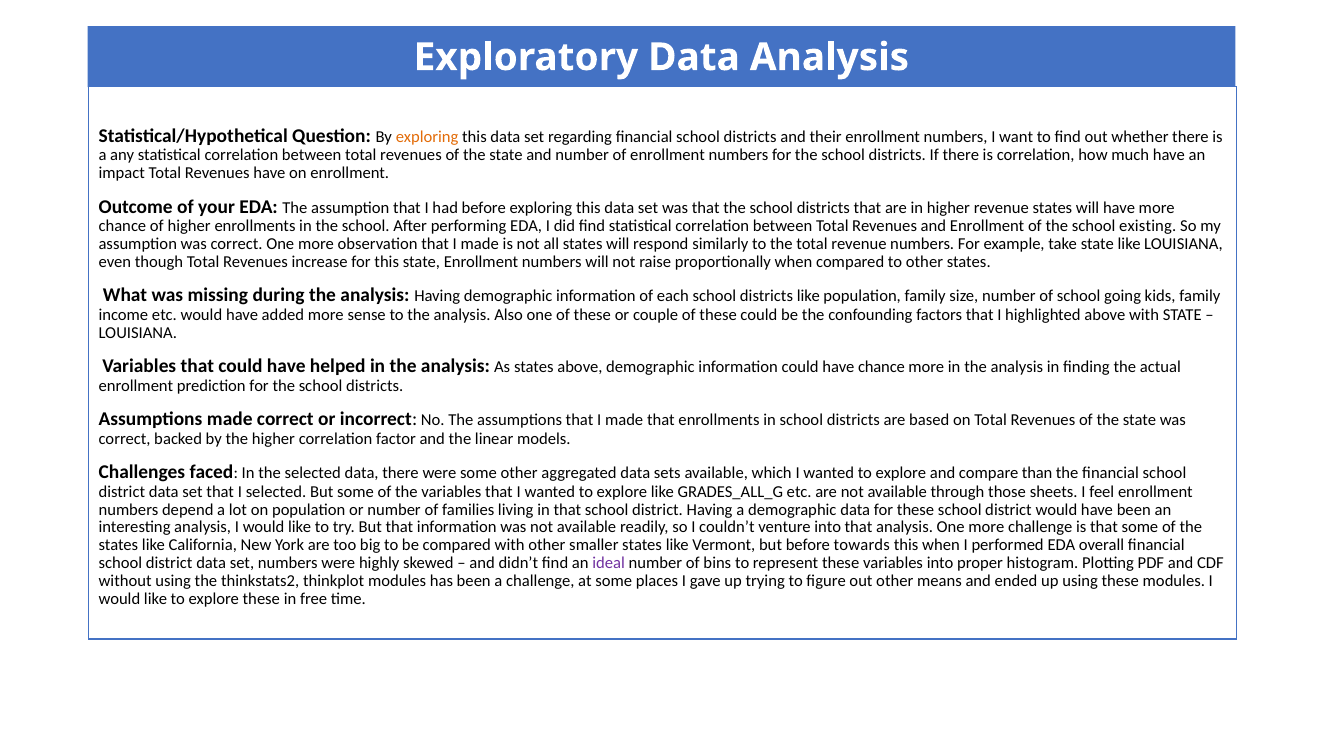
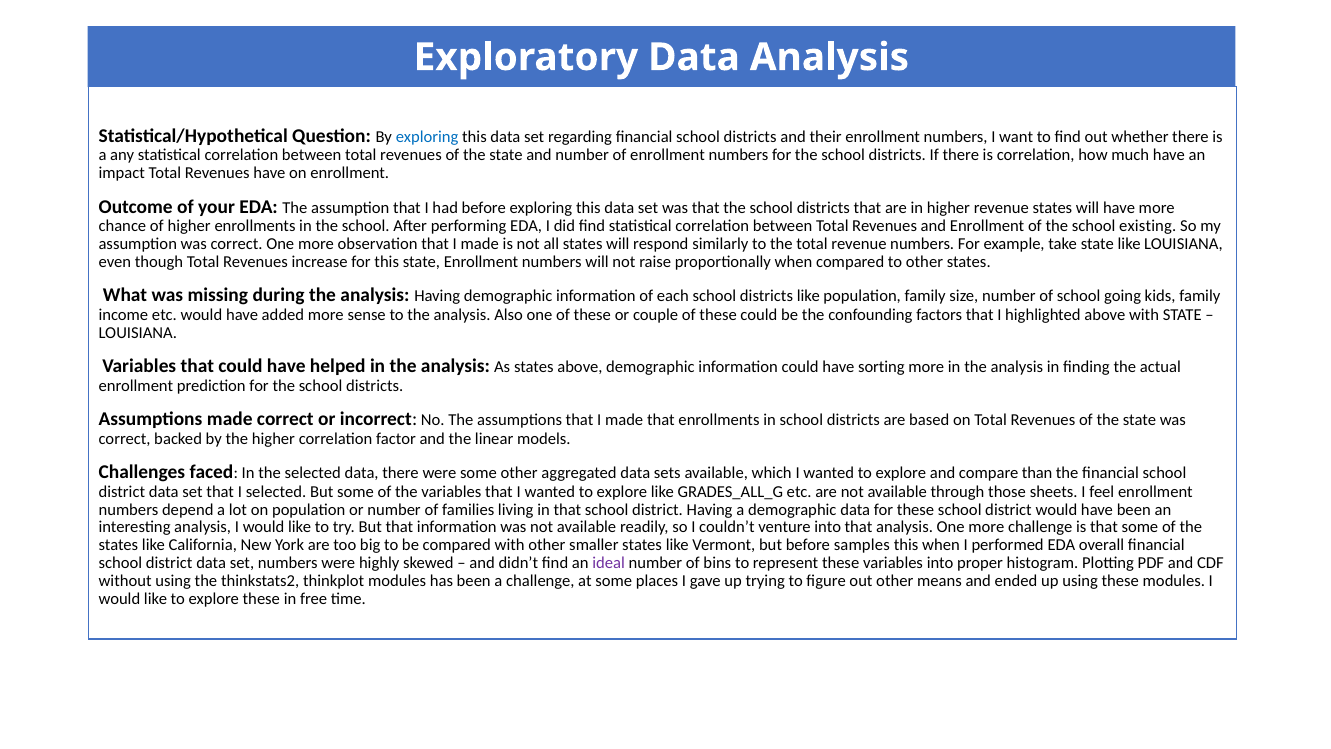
exploring colour: orange -> blue (427, 137)
have chance: chance -> sorting (881, 367)
towards: towards -> samples (862, 545)
